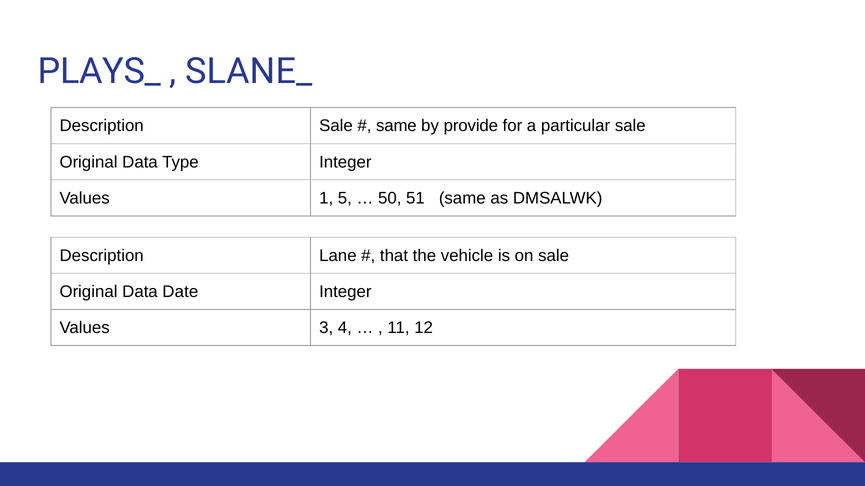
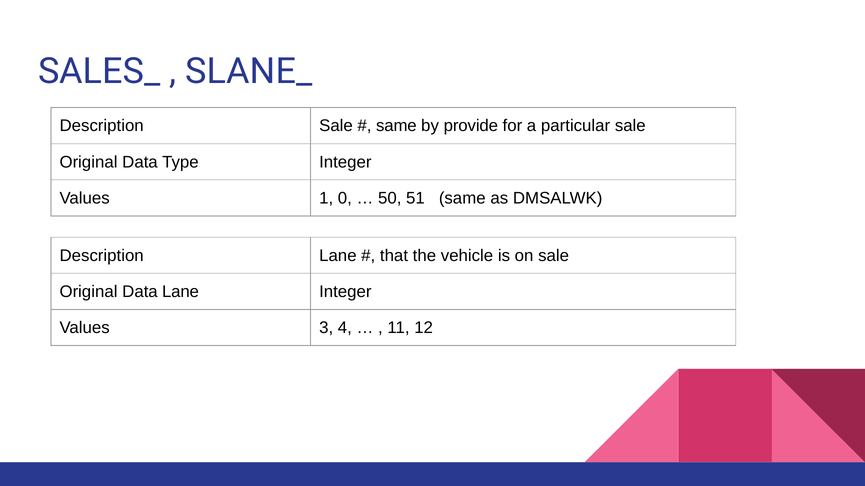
PLAYS_: PLAYS_ -> SALES_ (99, 72)
5: 5 -> 0 (345, 198)
Data Date: Date -> Lane (180, 292)
